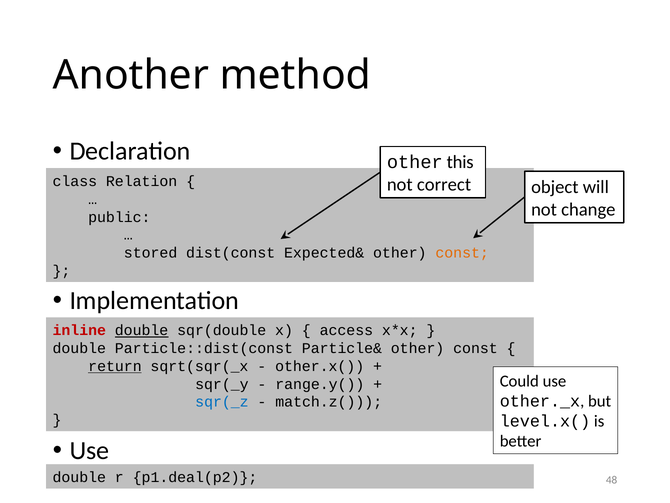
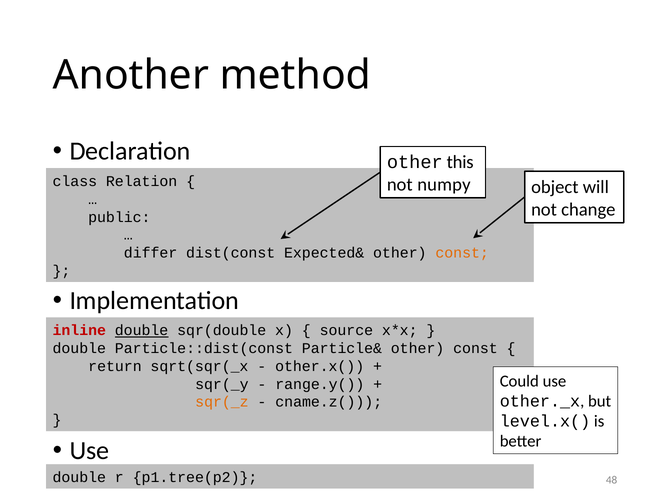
correct: correct -> numpy (444, 184)
stored: stored -> differ (151, 253)
access: access -> source (346, 330)
return underline: present -> none (115, 366)
sqr(_z colour: blue -> orange (222, 402)
match.z(: match.z( -> cname.z( (329, 402)
p1.deal(p2: p1.deal(p2 -> p1.tree(p2 (195, 477)
